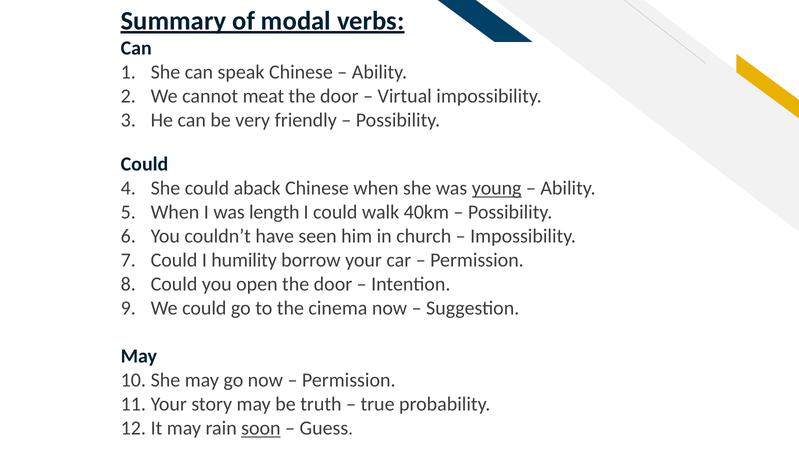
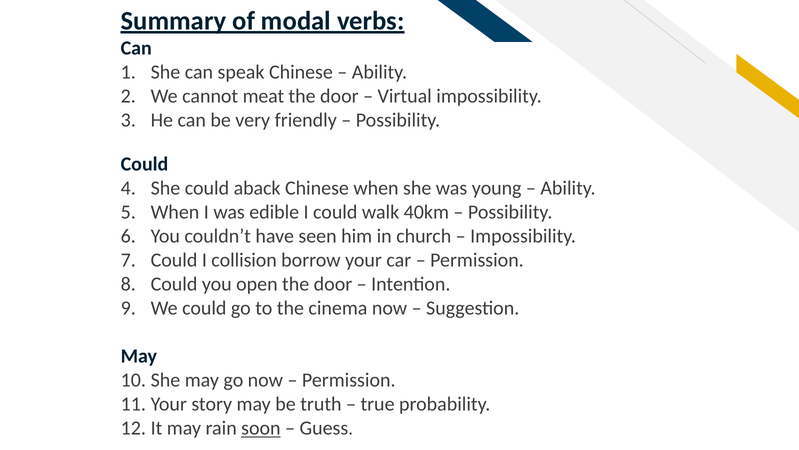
young underline: present -> none (497, 188)
length: length -> edible (274, 212)
humility: humility -> collision (244, 260)
